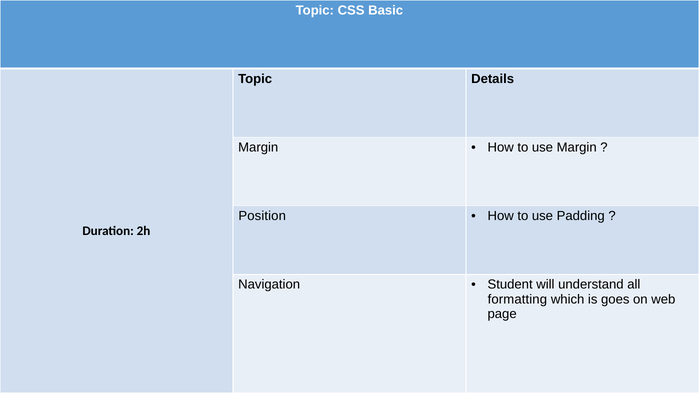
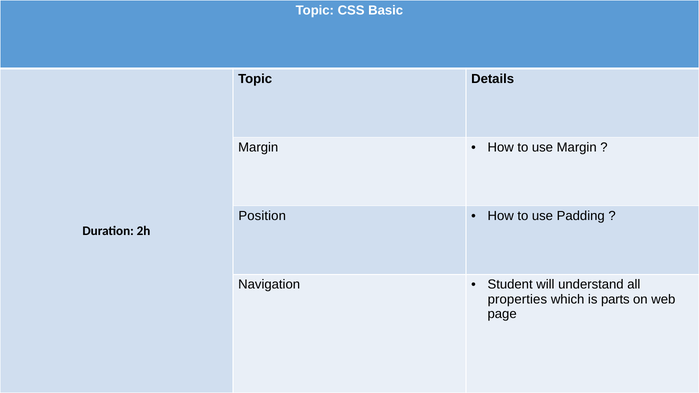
formatting: formatting -> properties (517, 299)
goes: goes -> parts (615, 299)
